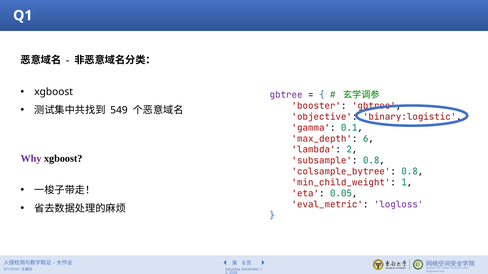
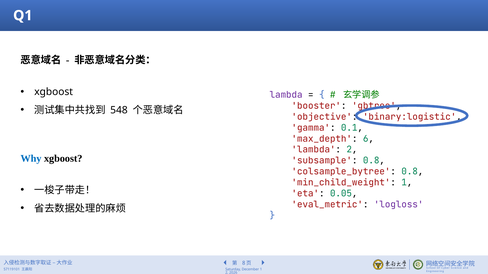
gbtree: gbtree -> lambda (286, 95)
549: 549 -> 548 (119, 110)
Why colour: purple -> blue (31, 159)
